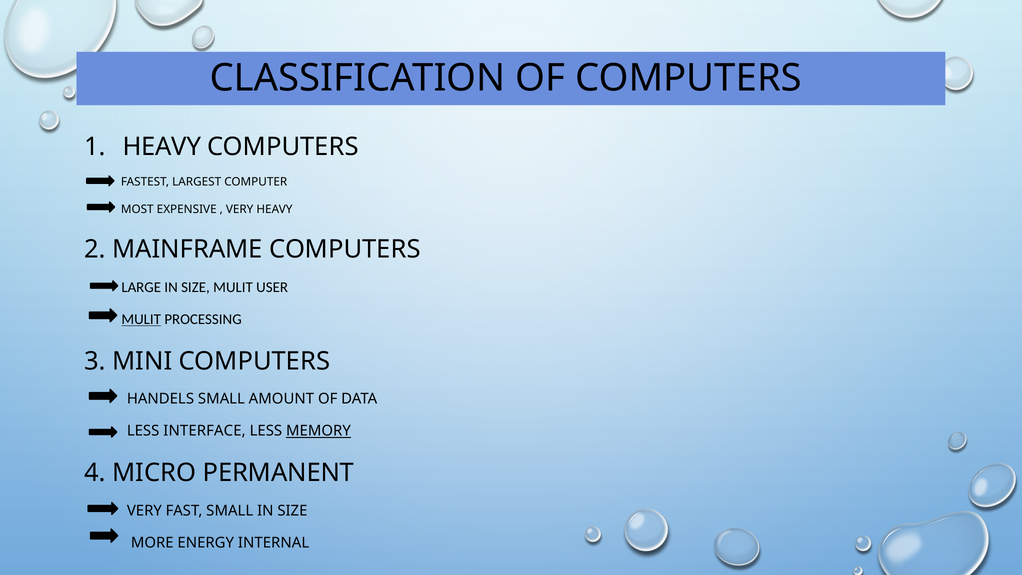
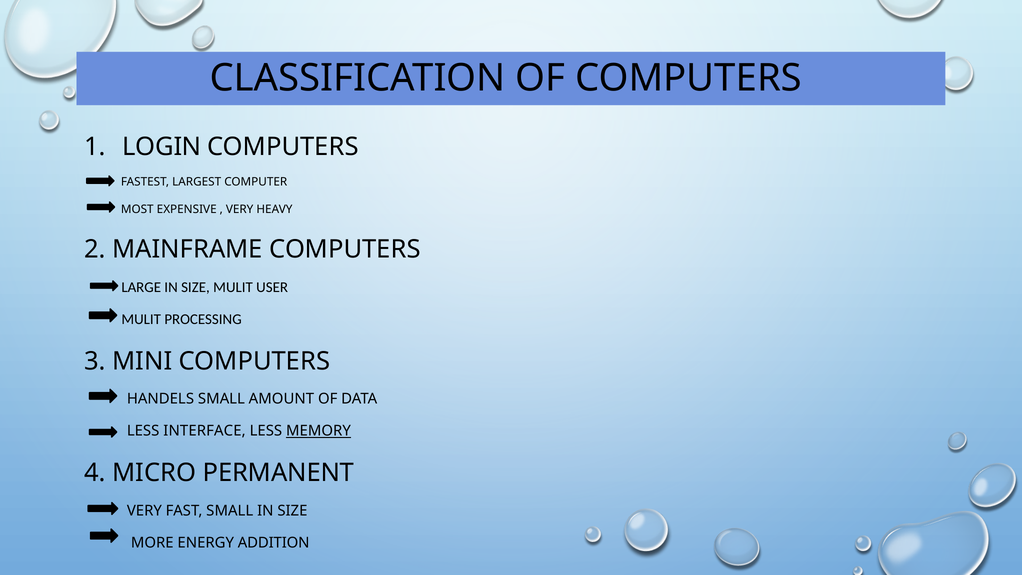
HEAVY: HEAVY -> LOGIN (162, 147)
MULIT underline: present -> none (141, 319)
INTERNAL: INTERNAL -> ADDITION (274, 543)
